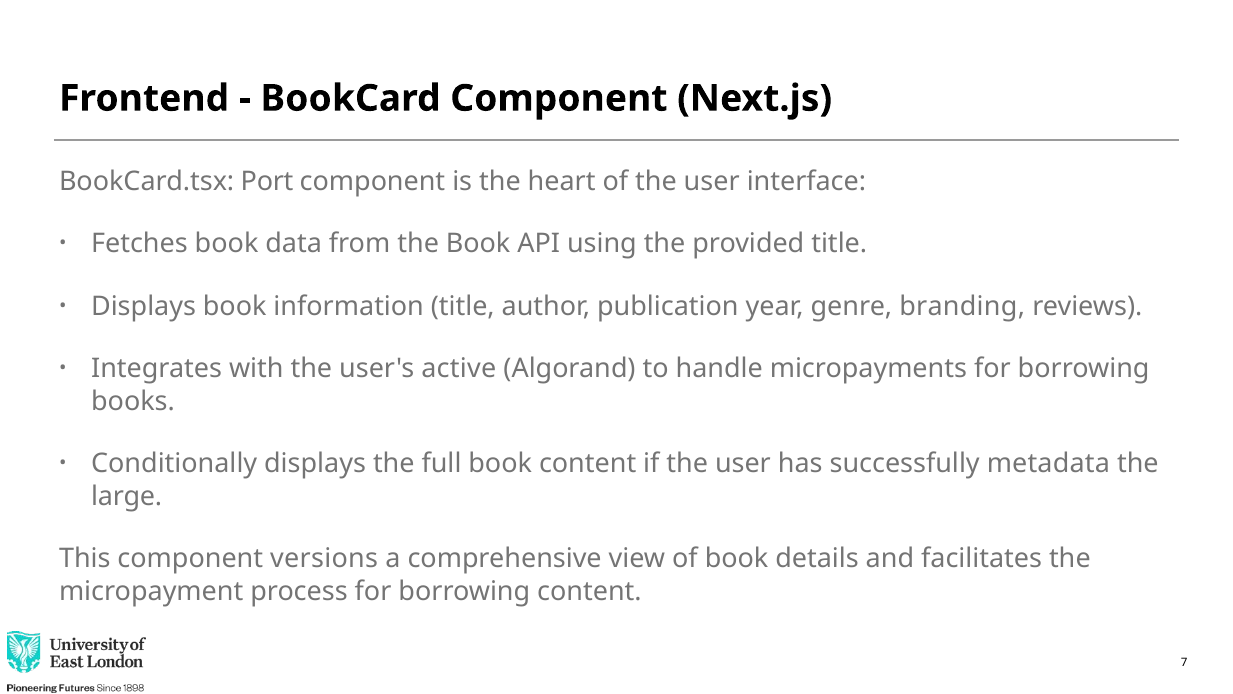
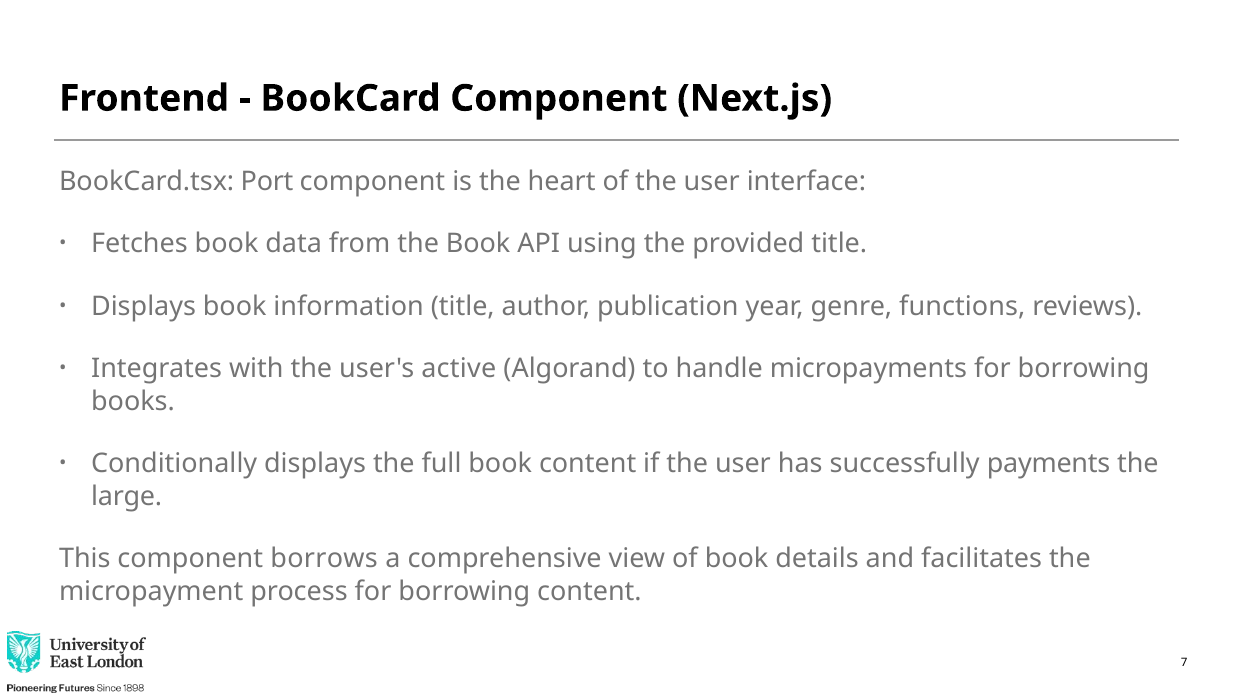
branding: branding -> functions (962, 306)
metadata: metadata -> payments (1049, 464)
versions: versions -> borrows (324, 559)
